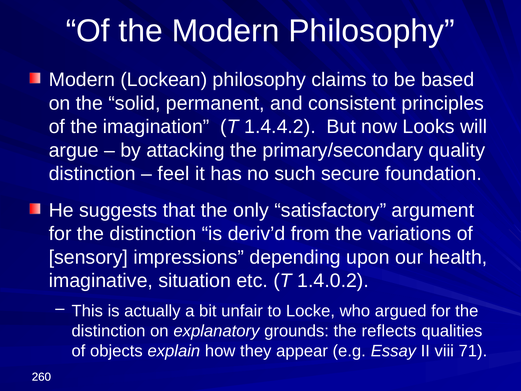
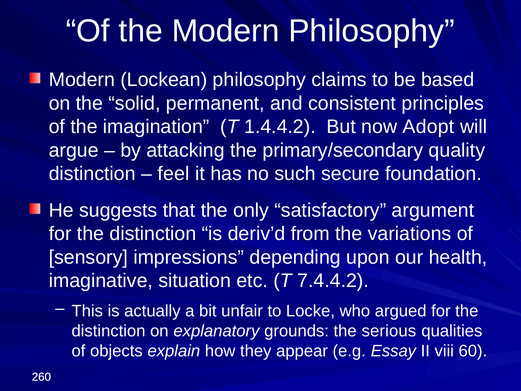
Looks: Looks -> Adopt (428, 127)
1.4.0.2: 1.4.0.2 -> 7.4.4.2 (333, 281)
reflects: reflects -> serious (389, 331)
71: 71 -> 60 (473, 351)
